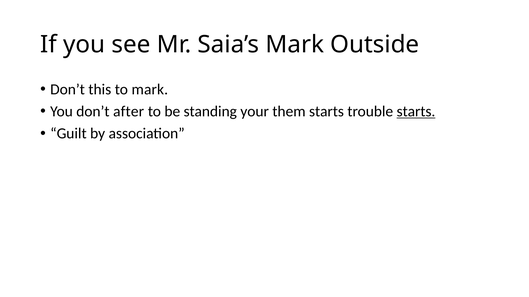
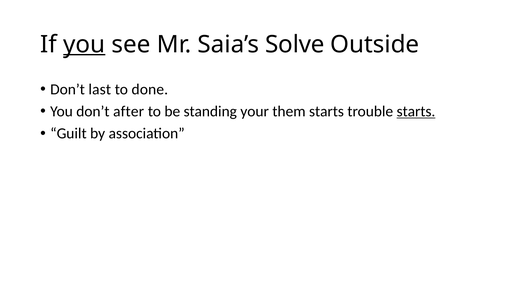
you underline: none -> present (84, 44)
Saia’s Mark: Mark -> Solve (295, 44)
this: this -> last (100, 89)
to mark: mark -> done (150, 89)
